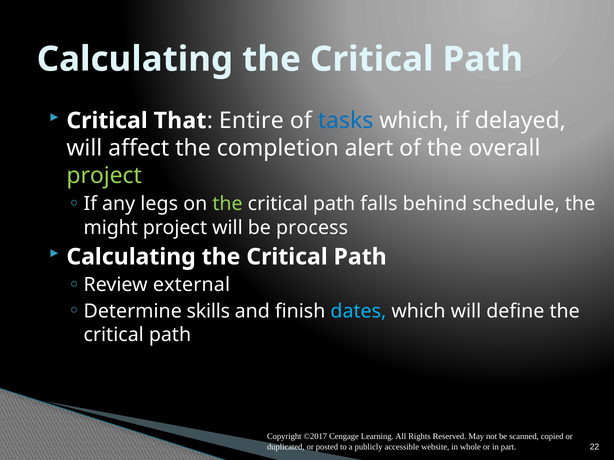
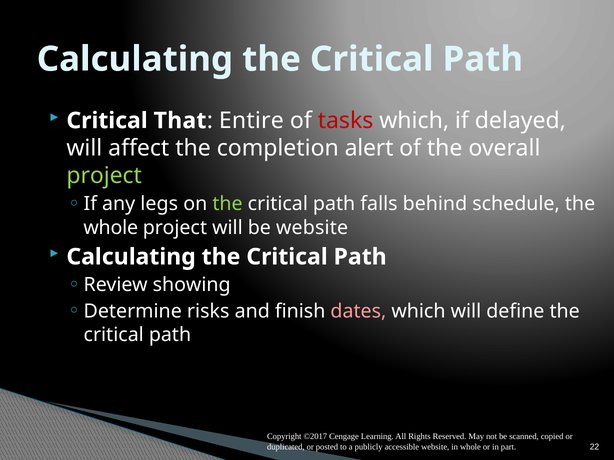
tasks colour: blue -> red (346, 121)
might: might -> whole (111, 228)
be process: process -> website (312, 228)
external: external -> showing (192, 285)
skills: skills -> risks (208, 312)
dates colour: light blue -> pink (358, 312)
